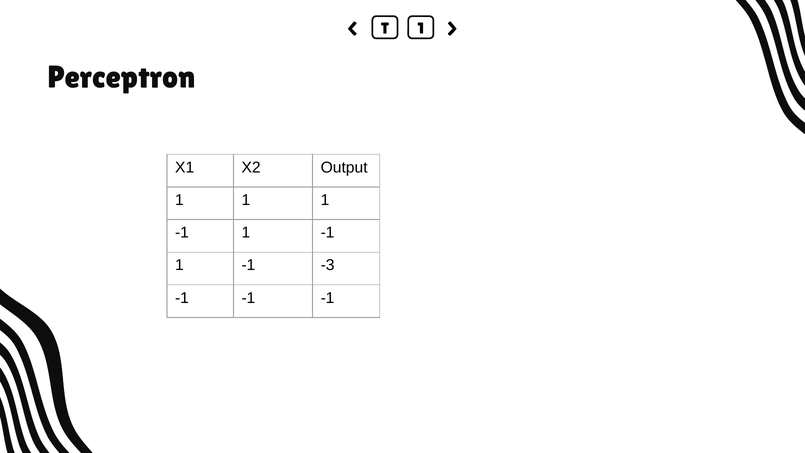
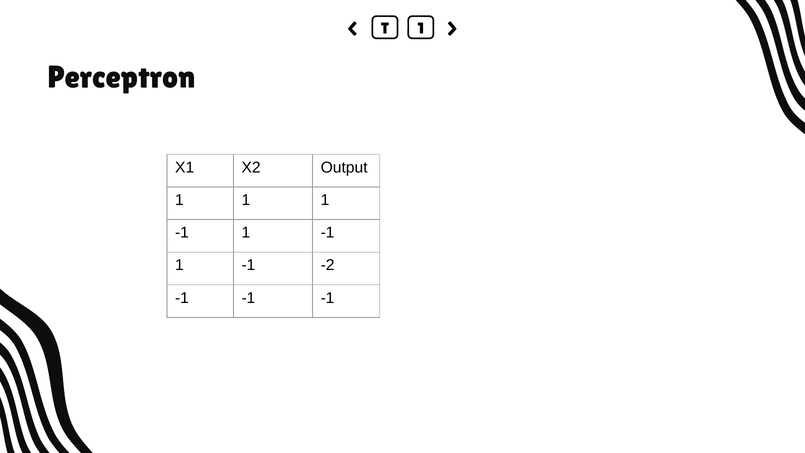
-3: -3 -> -2 (328, 265)
